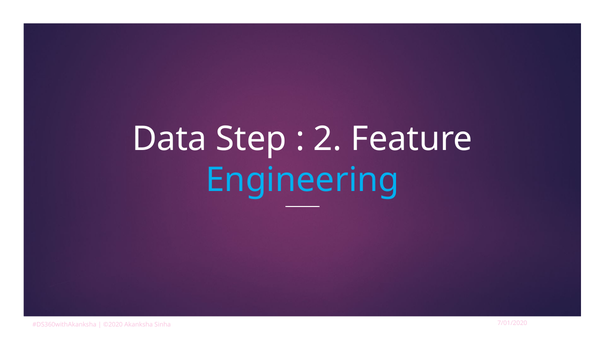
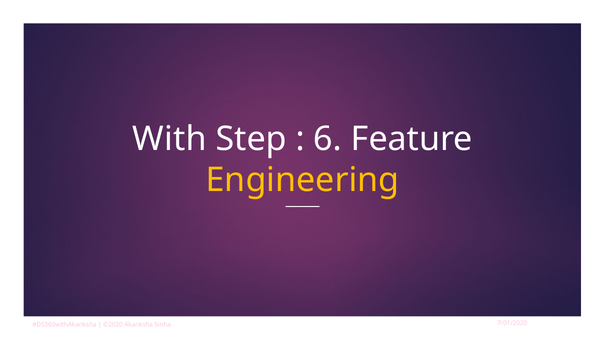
Data: Data -> With (169, 139)
2: 2 -> 6 (328, 139)
Engineering colour: light blue -> yellow (302, 180)
